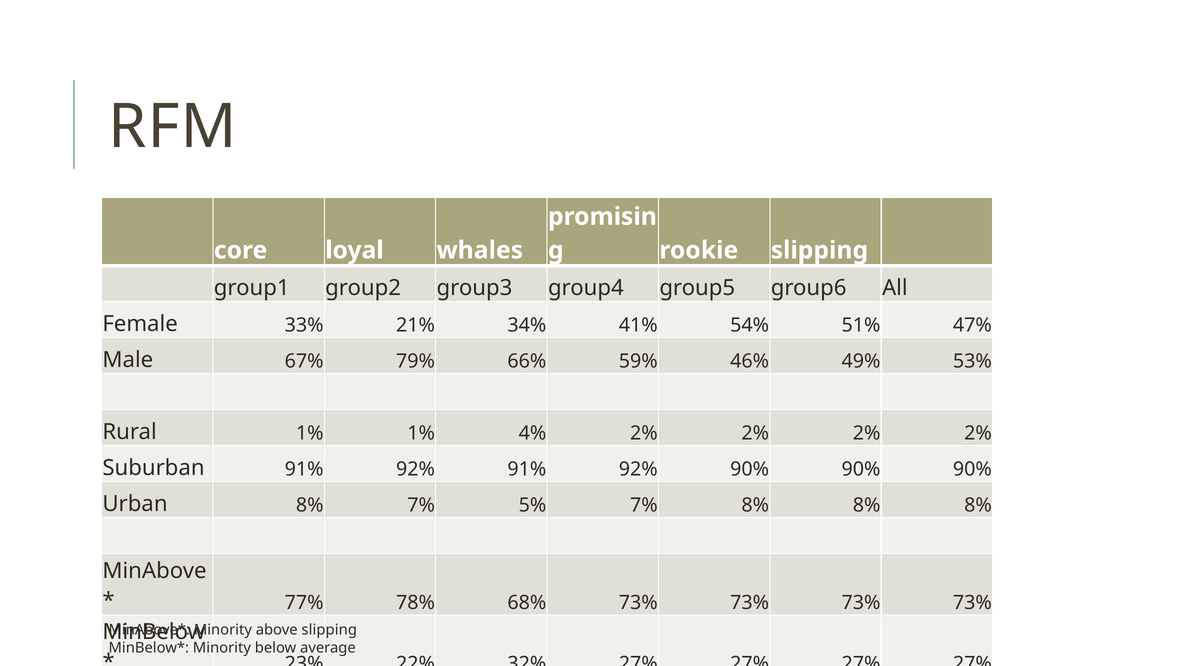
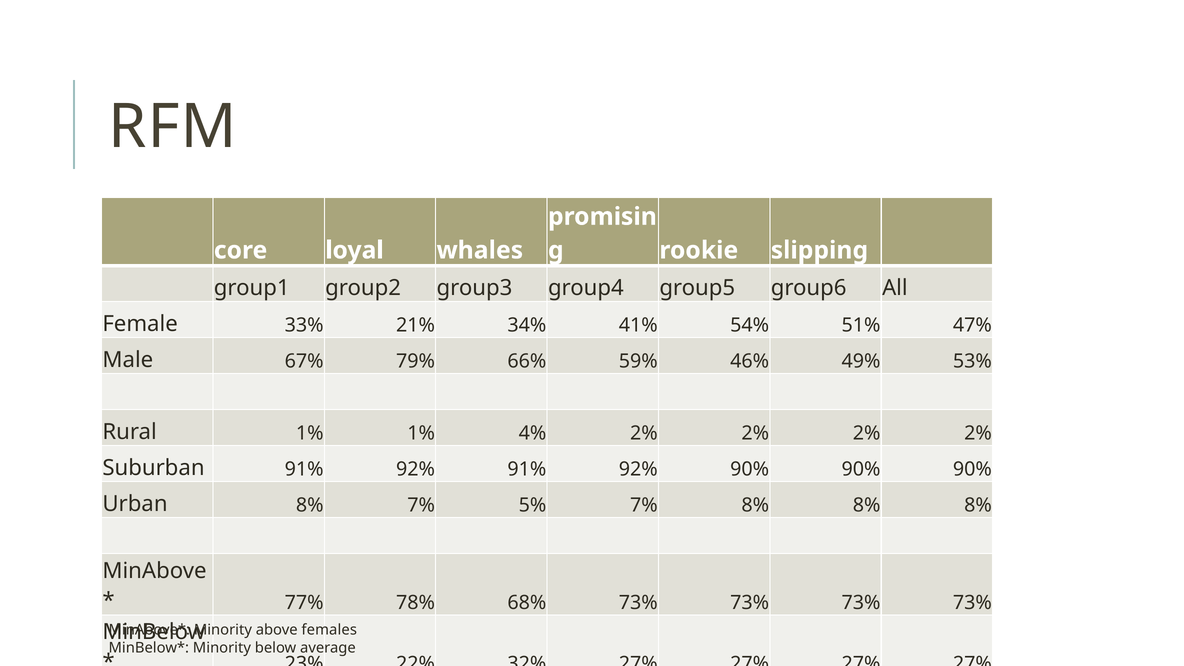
above slipping: slipping -> females (329, 630)
